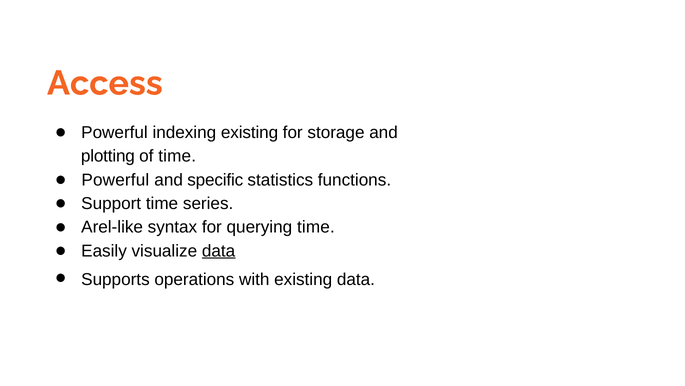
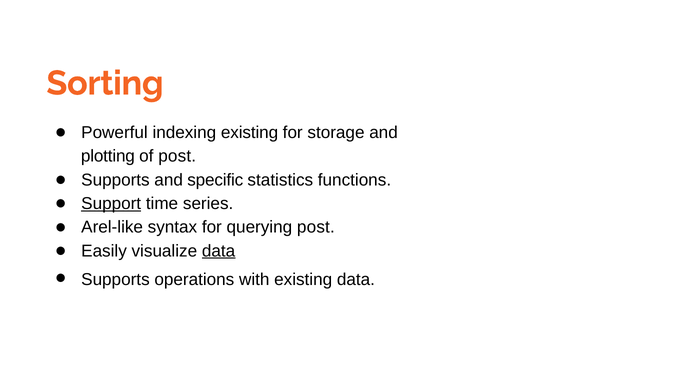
Access: Access -> Sorting (105, 83)
of time: time -> post (177, 156)
Powerful: Powerful -> Supports (115, 180)
Support underline: none -> present (111, 203)
querying time: time -> post (316, 227)
